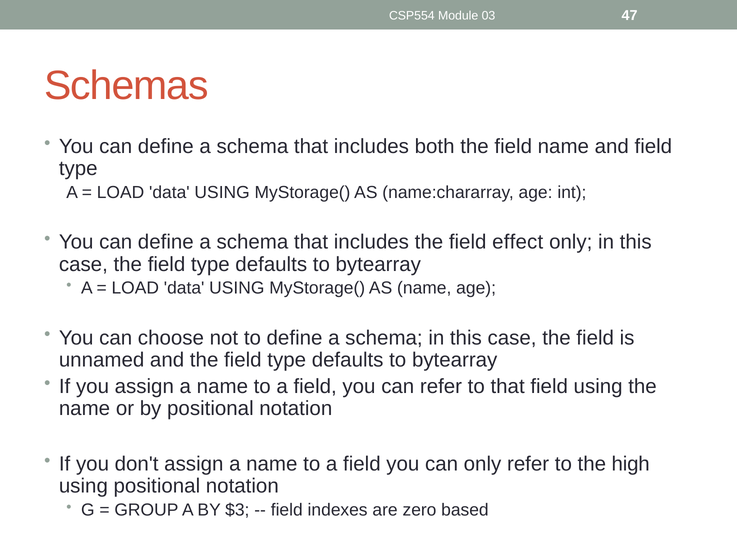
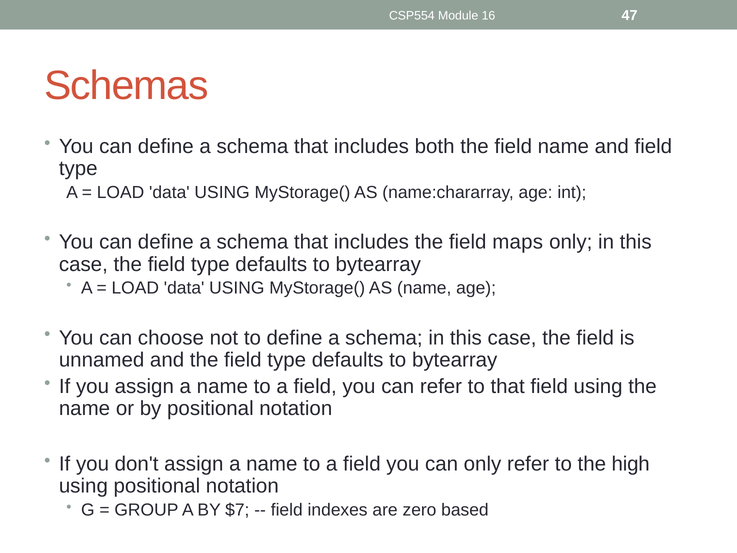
03: 03 -> 16 (488, 16)
effect: effect -> maps (518, 242)
$3: $3 -> $7 (237, 510)
